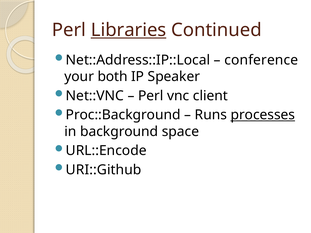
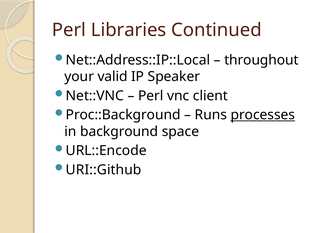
Libraries underline: present -> none (129, 30)
conference: conference -> throughout (261, 60)
both: both -> valid (113, 77)
